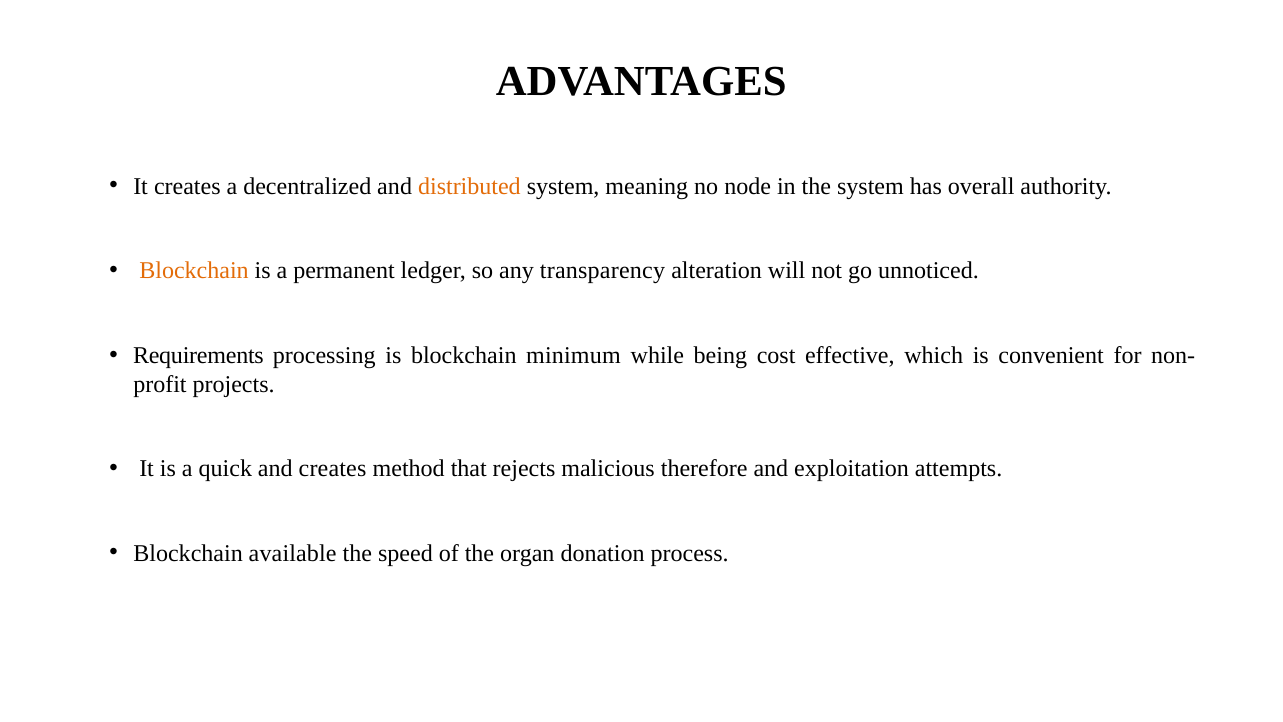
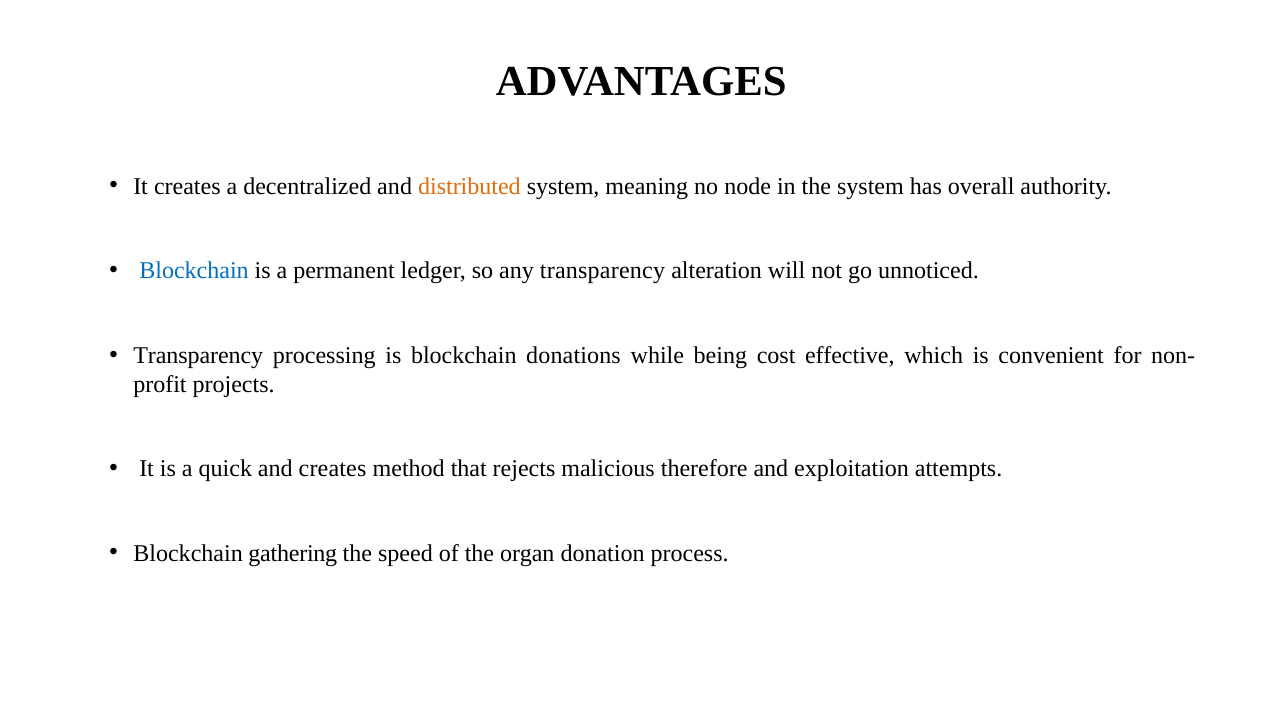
Blockchain colour: orange -> blue (194, 271)
Requirements: Requirements -> Transparency (198, 355)
minimum: minimum -> donations (574, 355)
available: available -> gathering (293, 553)
